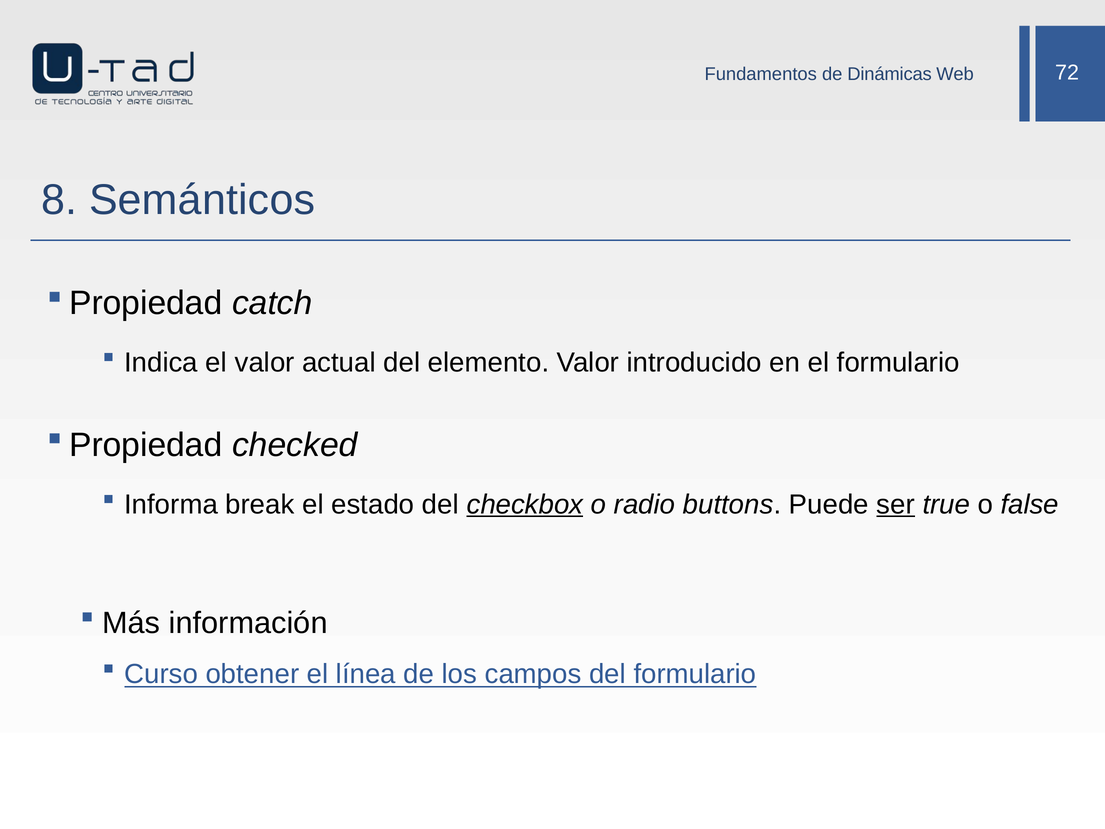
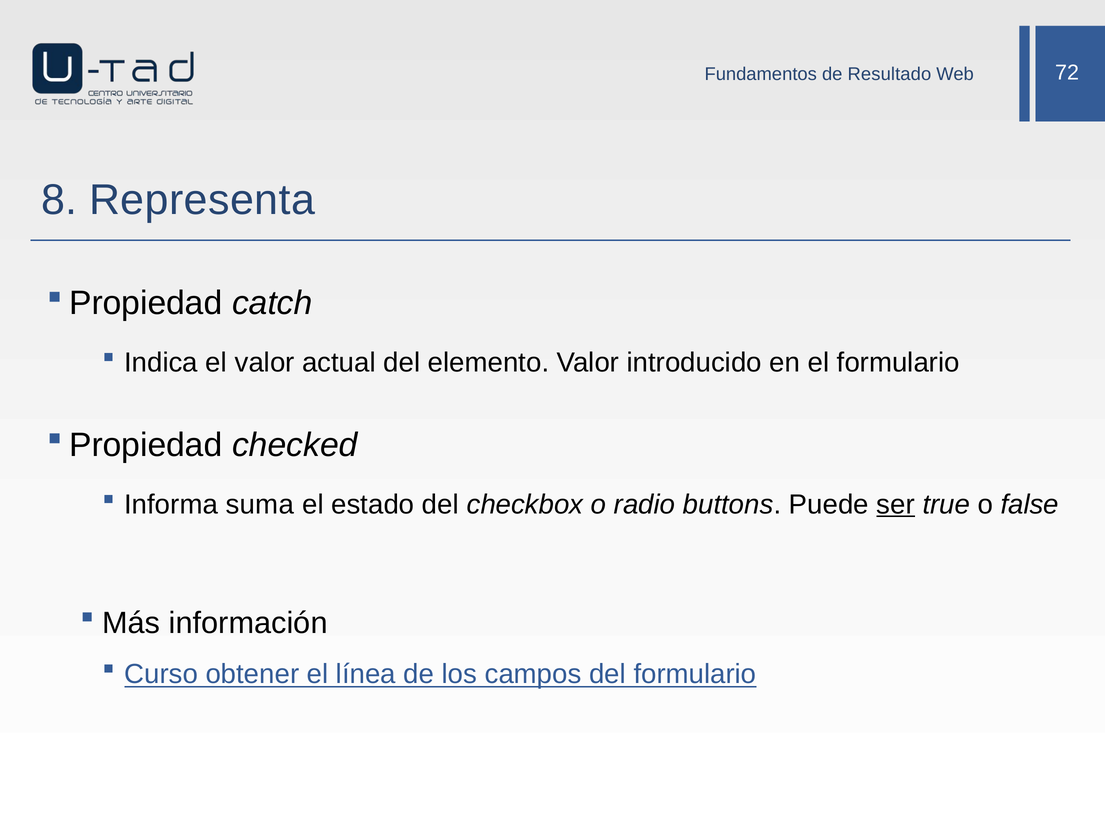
Dinámicas: Dinámicas -> Resultado (889, 74)
Semánticos: Semánticos -> Representa (202, 200)
break: break -> suma (260, 504)
checkbox underline: present -> none (525, 504)
